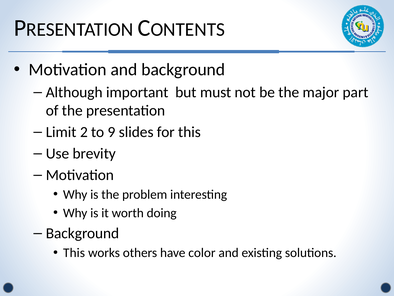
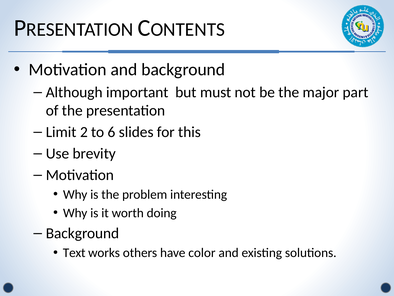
9: 9 -> 6 (112, 132)
This: This -> Text (74, 252)
